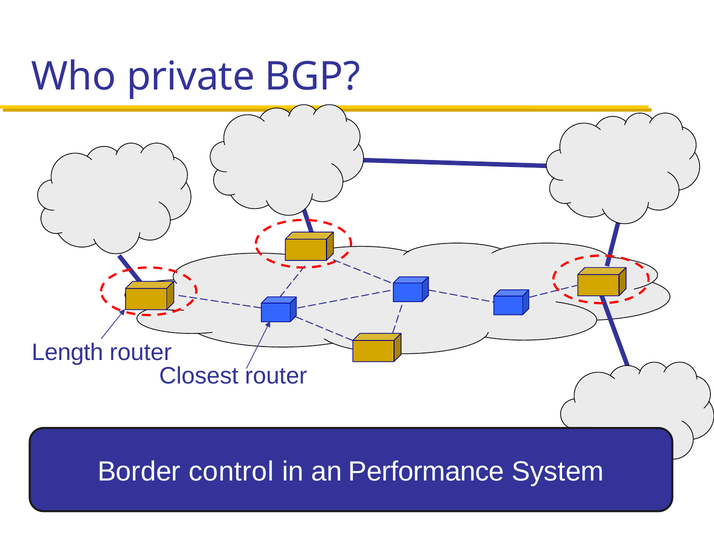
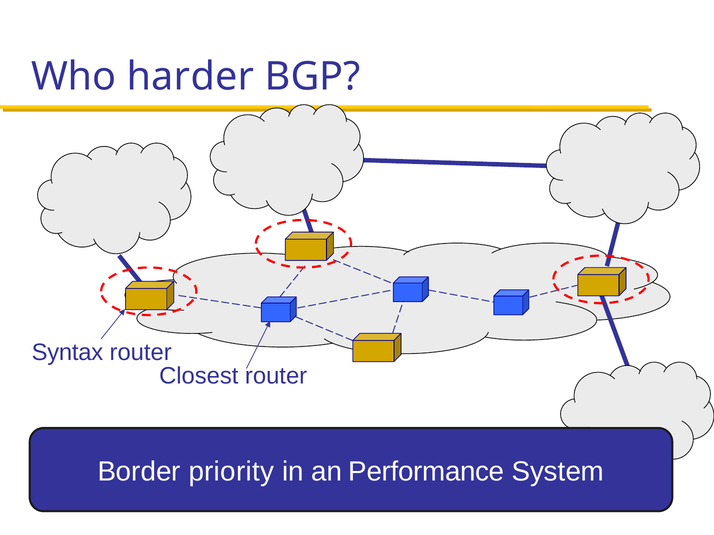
private: private -> harder (190, 76)
Length: Length -> Syntax (67, 353)
control: control -> priority (231, 472)
